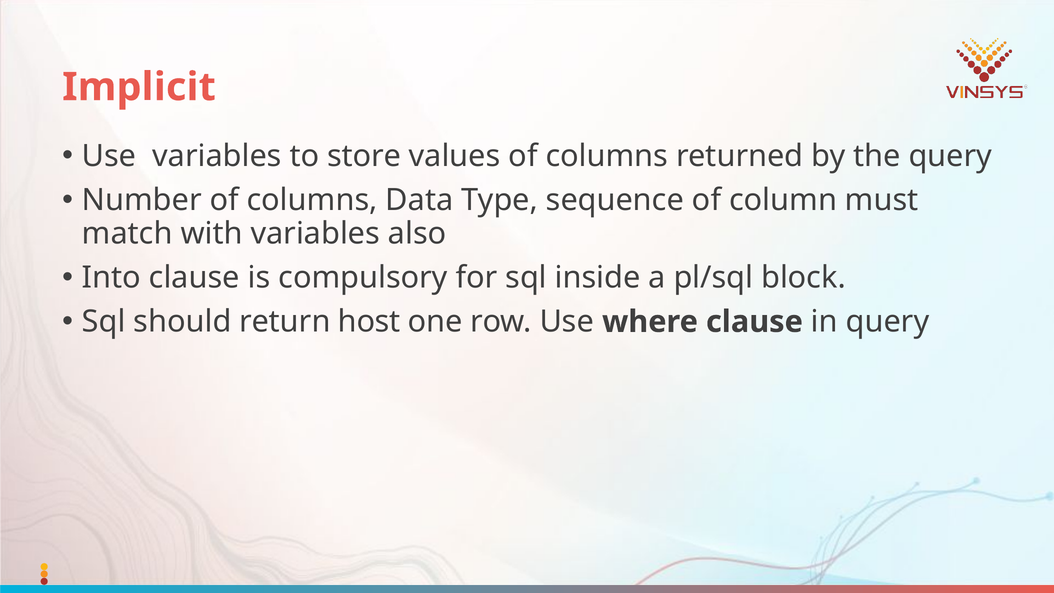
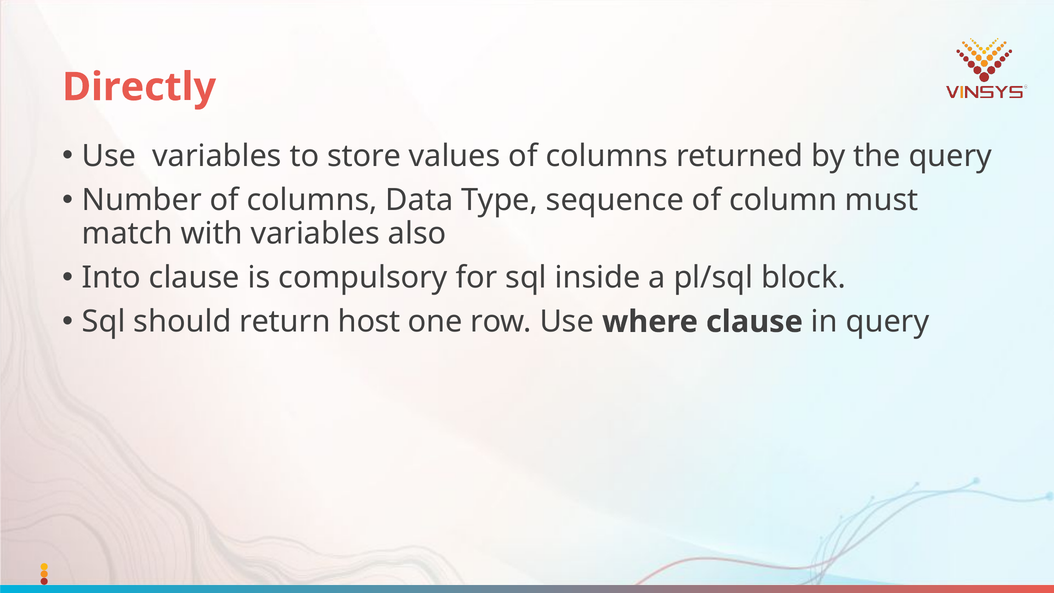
Implicit: Implicit -> Directly (139, 87)
